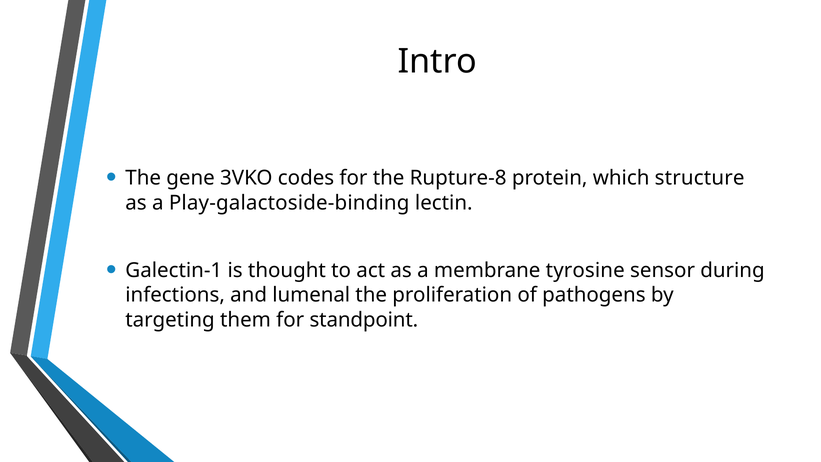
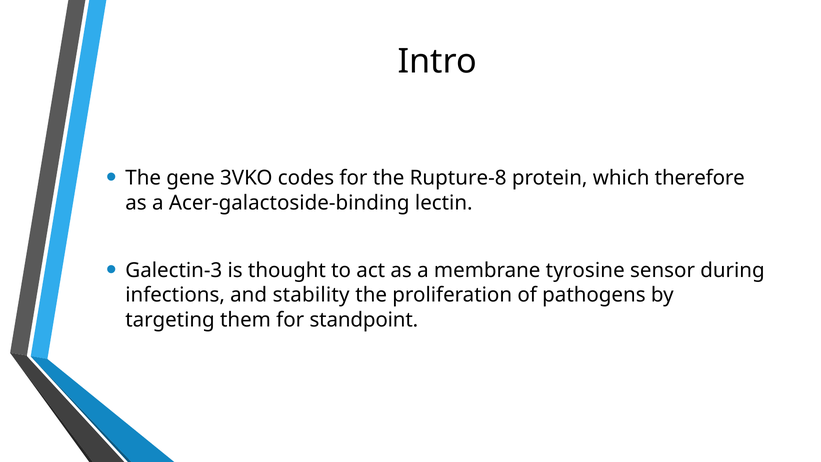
structure: structure -> therefore (700, 178)
Play-galactoside-binding: Play-galactoside-binding -> Acer-galactoside-binding (289, 203)
Galectin-1: Galectin-1 -> Galectin-3 (174, 270)
lumenal: lumenal -> stability (311, 295)
